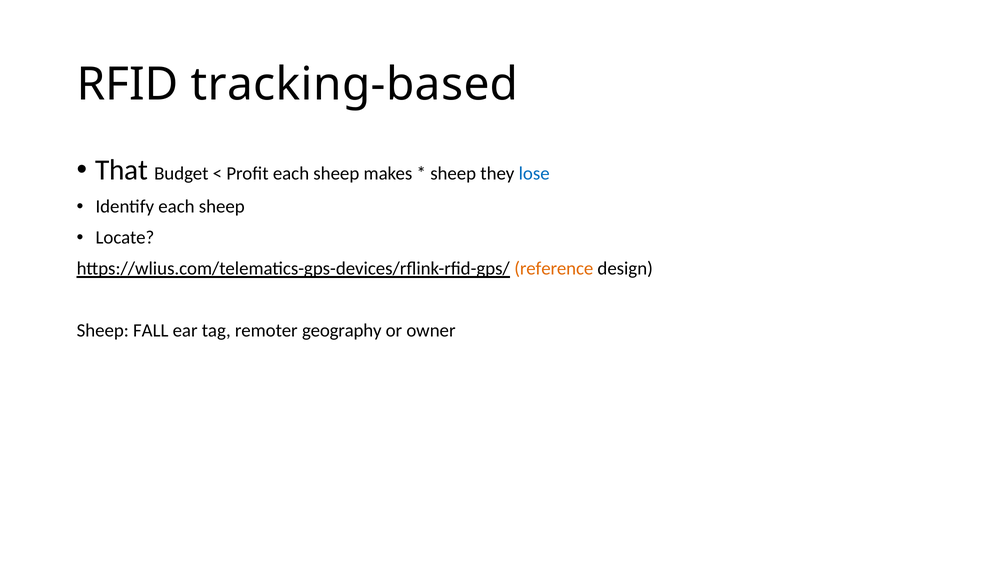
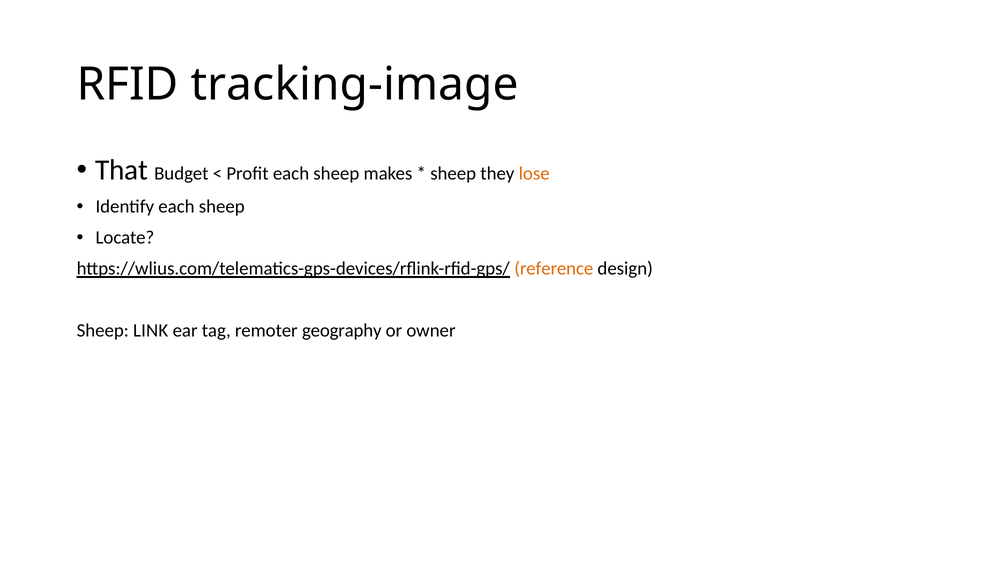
tracking-based: tracking-based -> tracking-image (355, 85)
lose colour: blue -> orange (534, 174)
FALL: FALL -> LINK (151, 330)
